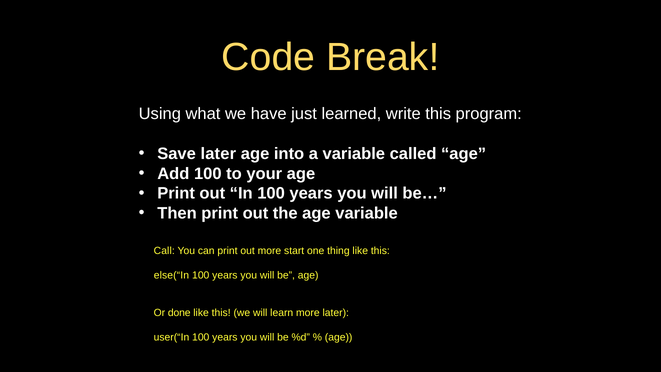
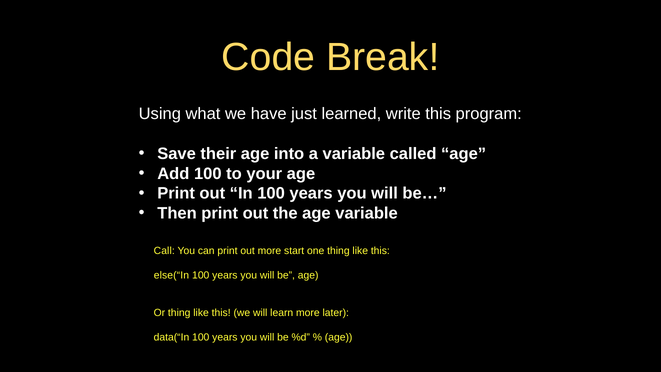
Save later: later -> their (218, 154)
Or done: done -> thing (179, 313)
user(“In: user(“In -> data(“In (171, 337)
